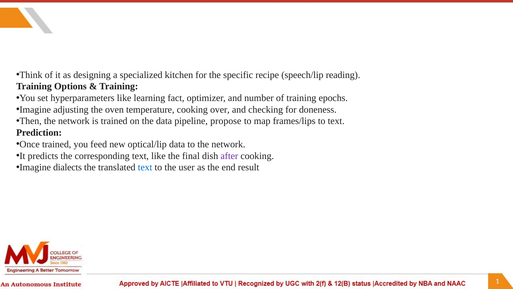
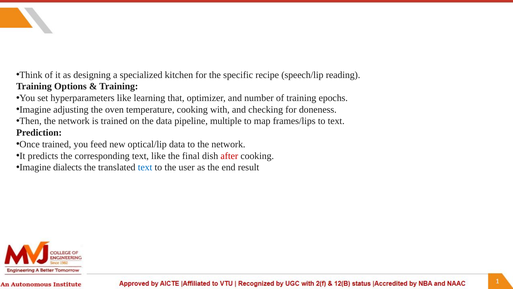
fact: fact -> that (176, 98)
over: over -> with (220, 109)
propose: propose -> multiple (226, 121)
after colour: purple -> red (229, 156)
